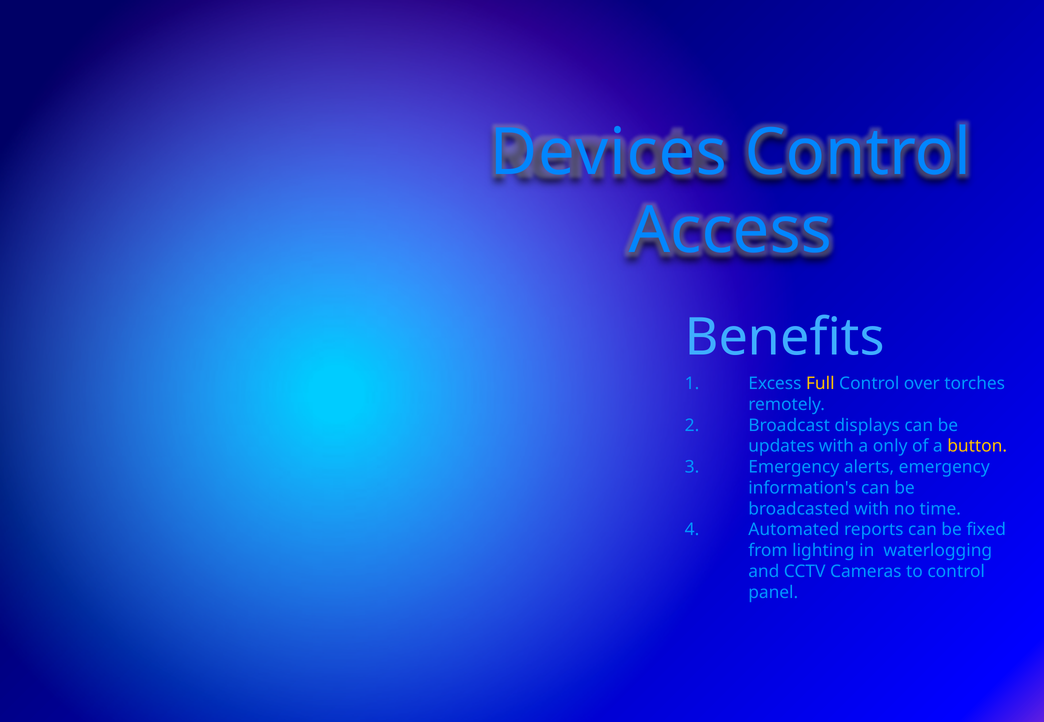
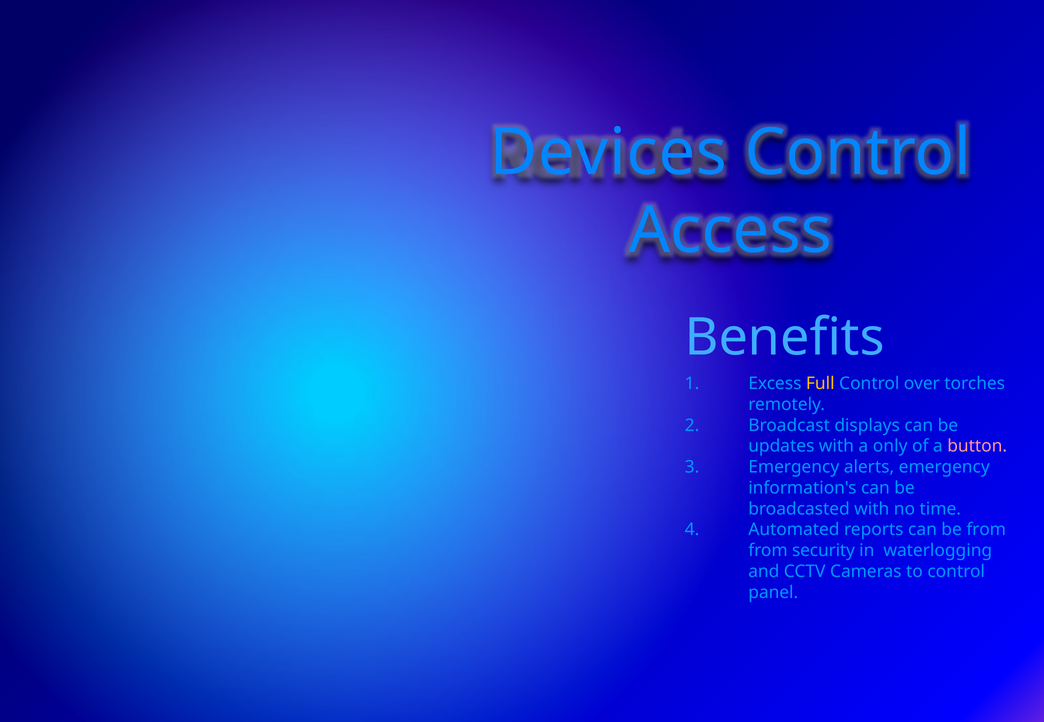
button colour: yellow -> pink (977, 447)
be fixed: fixed -> from (986, 530)
lighting: lighting -> security (823, 551)
